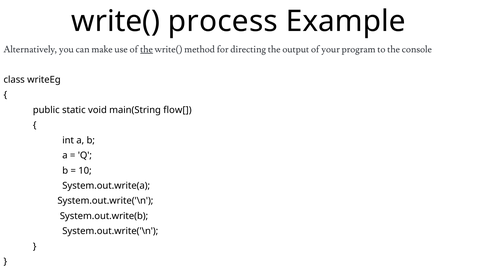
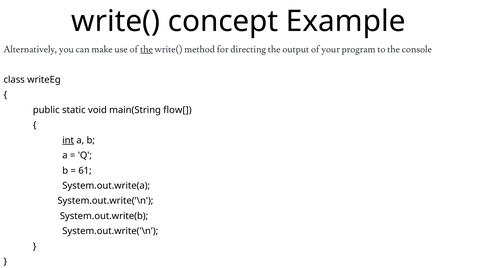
process: process -> concept (223, 21)
int underline: none -> present (68, 140)
10: 10 -> 61 (85, 171)
